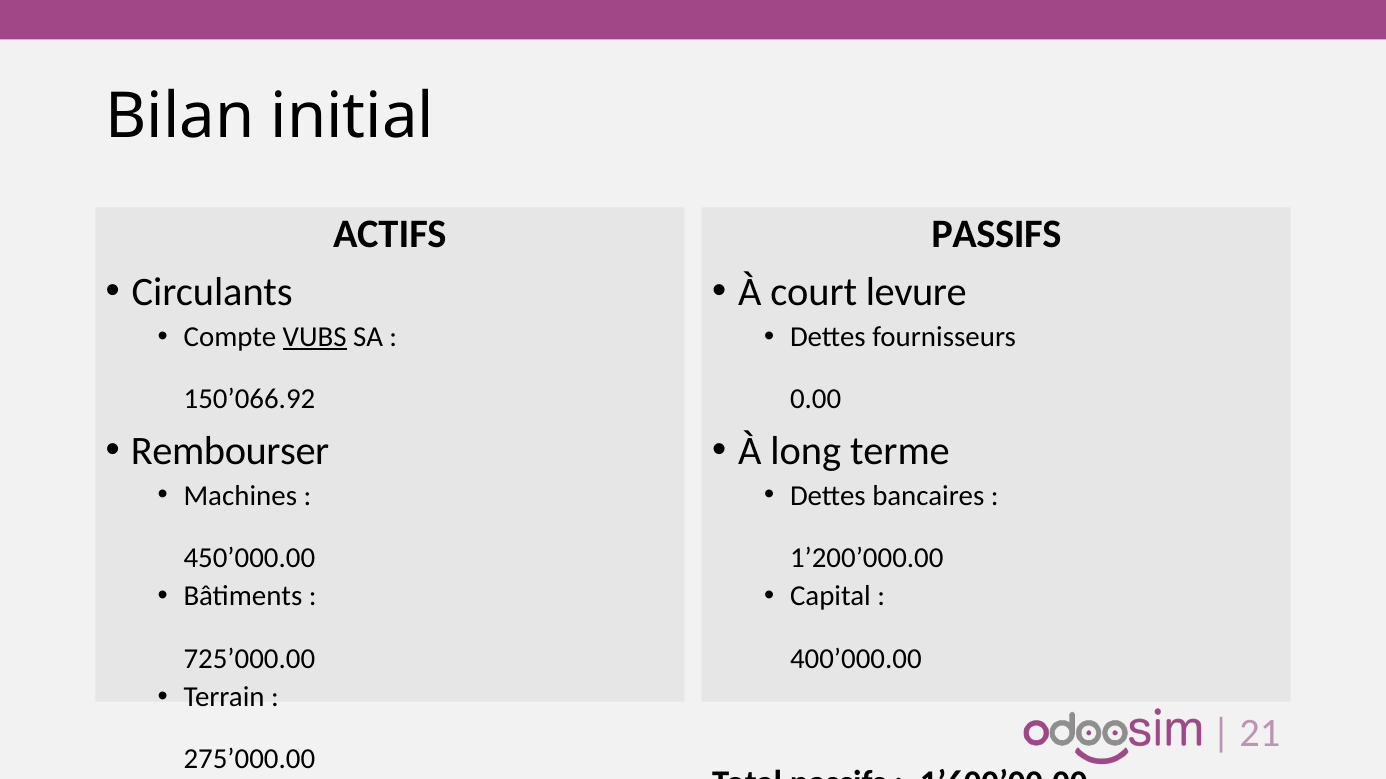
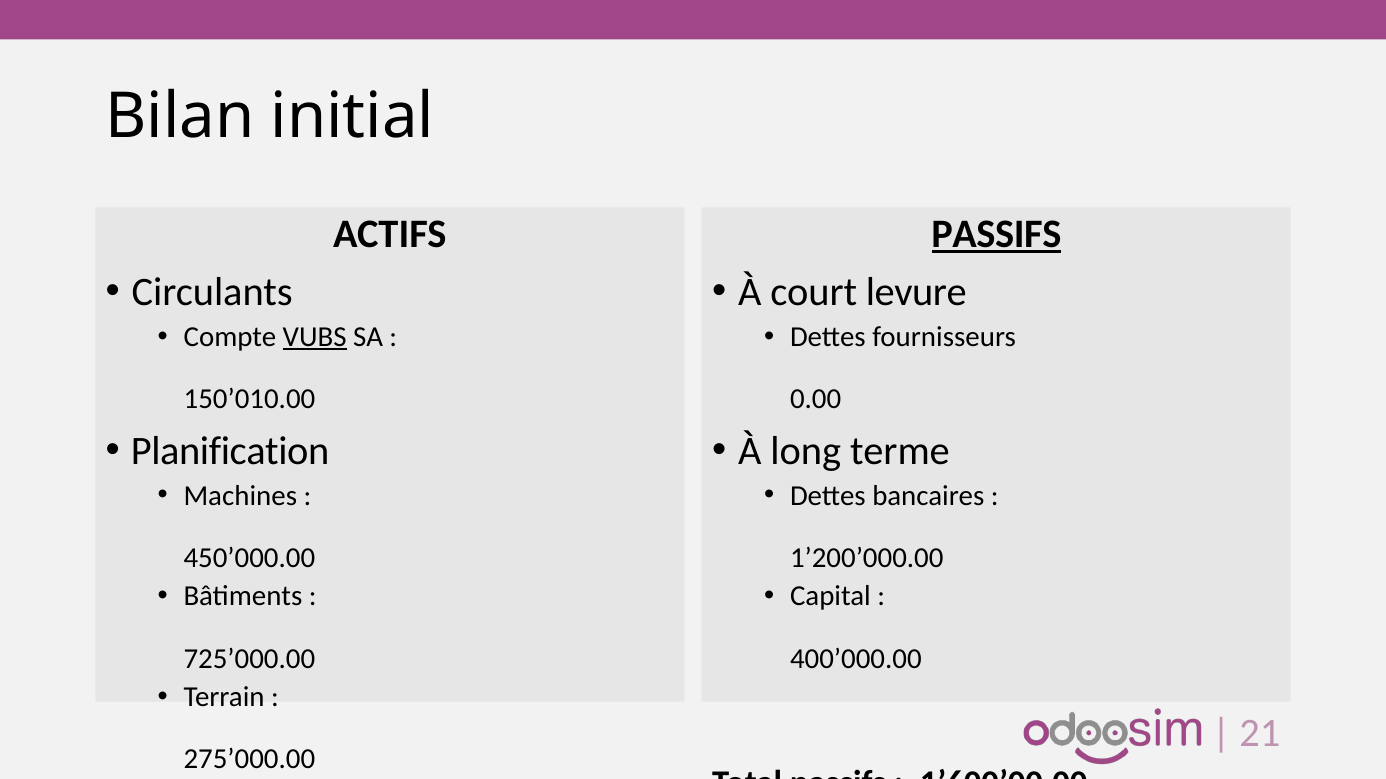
PASSIFS underline: none -> present (996, 234)
150’066.92: 150’066.92 -> 150’010.00 (249, 400)
Rembourser: Rembourser -> Planification (230, 451)
